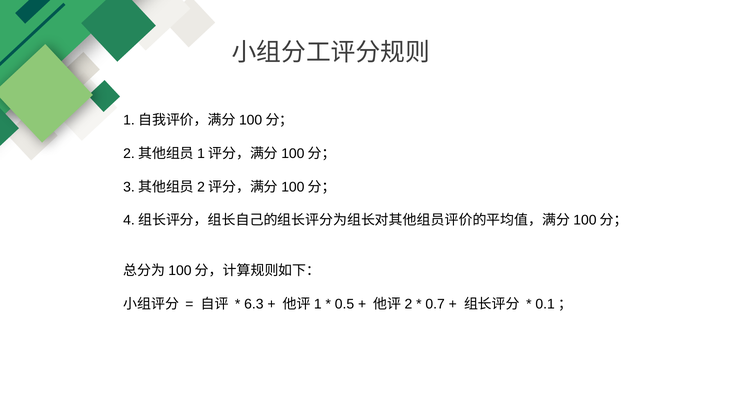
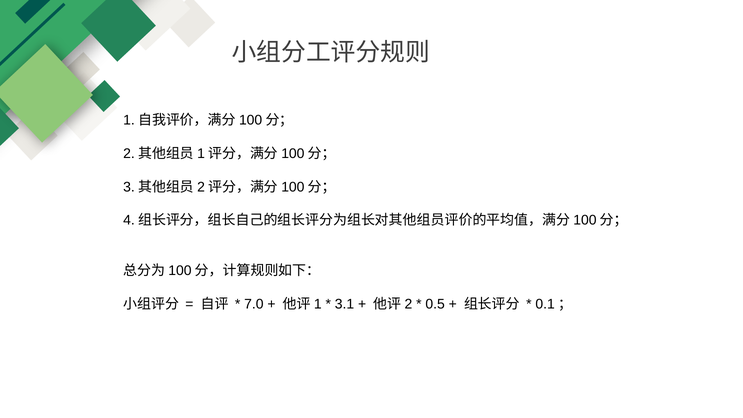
6.3: 6.3 -> 7.0 (254, 304)
0.5: 0.5 -> 3.1 (345, 304)
0.7: 0.7 -> 0.5 (435, 304)
